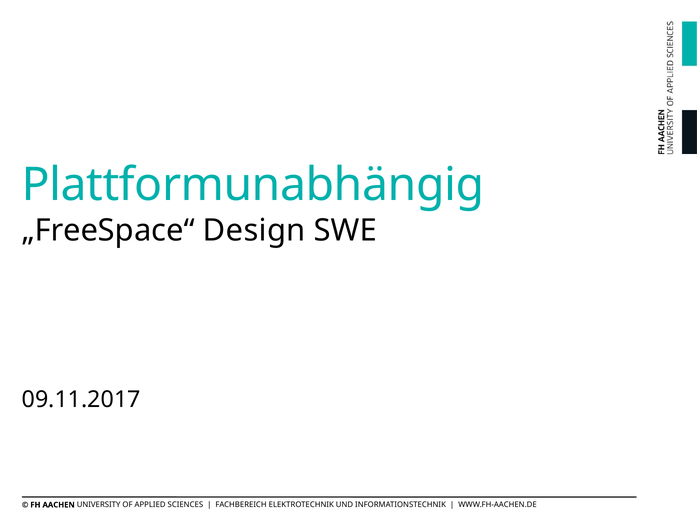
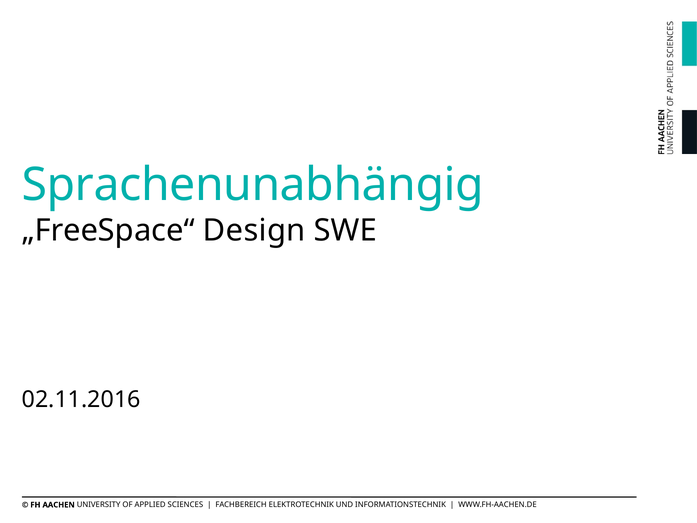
Plattformunabhängig: Plattformunabhängig -> Sprachenunabhängig (253, 185)
09.11.2017: 09.11.2017 -> 02.11.2016 (81, 399)
